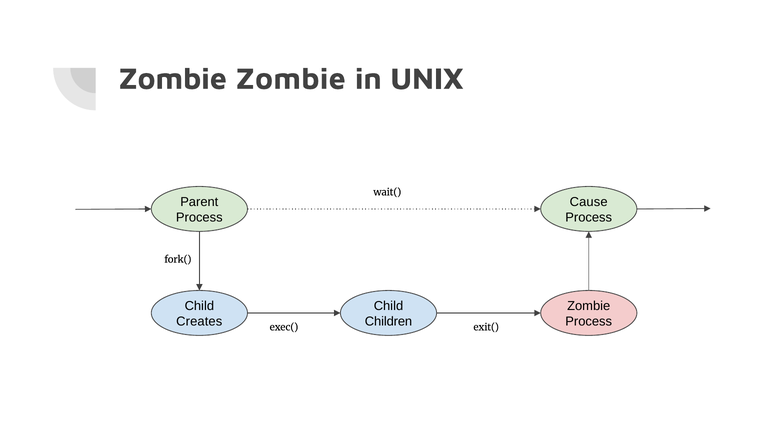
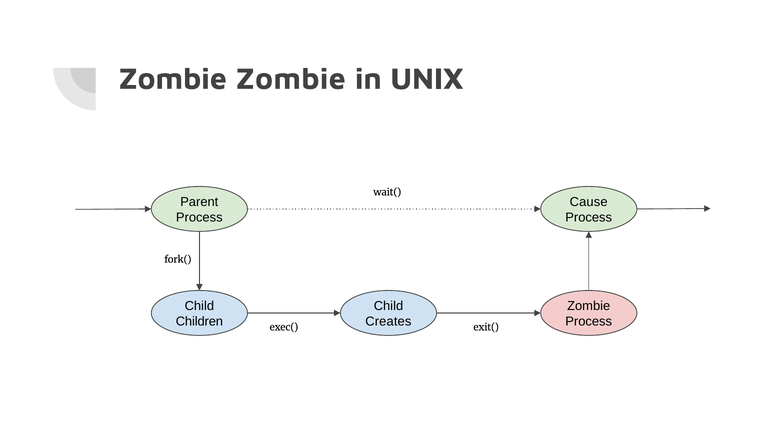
Creates: Creates -> Children (199, 322)
Children: Children -> Creates (388, 322)
